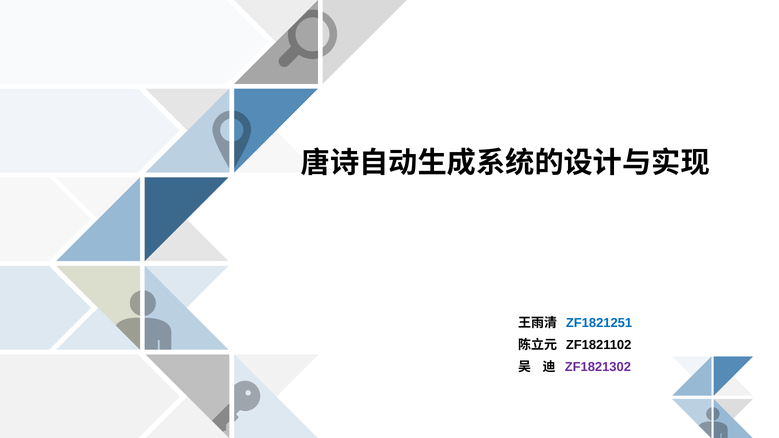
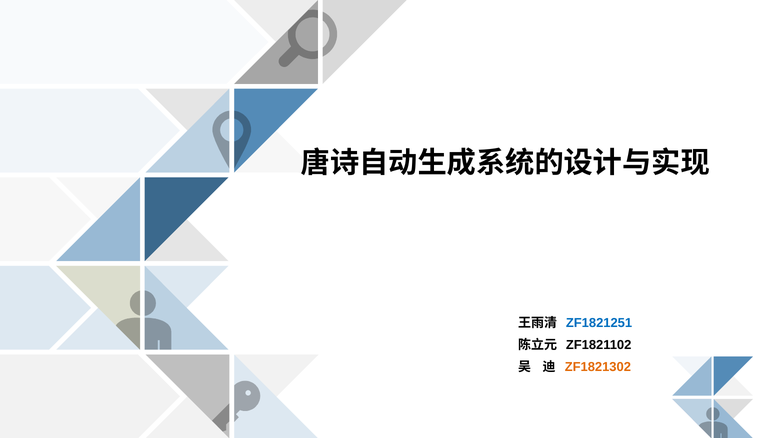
ZF1821302 colour: purple -> orange (598, 367)
